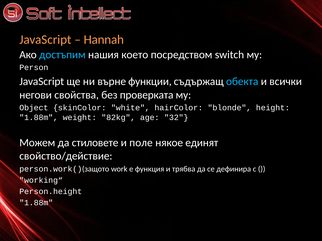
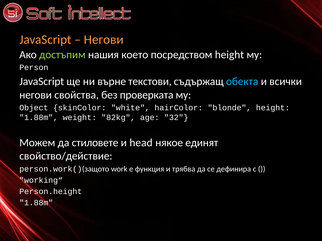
Hannah: Hannah -> Негови (104, 40)
достъпим colour: light blue -> light green (62, 55)
посредством switch: switch -> height (229, 55)
функции: функции -> текстови (150, 82)
поле: поле -> head (141, 143)
